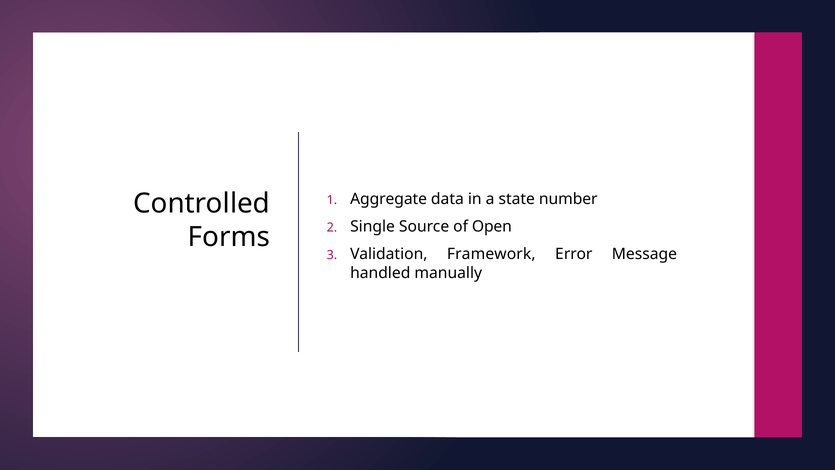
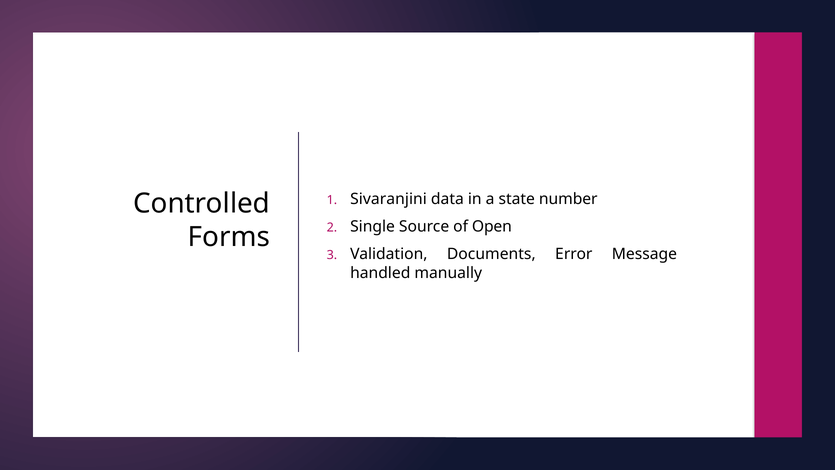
Aggregate: Aggregate -> Sivaranjini (389, 199)
Framework: Framework -> Documents (491, 254)
